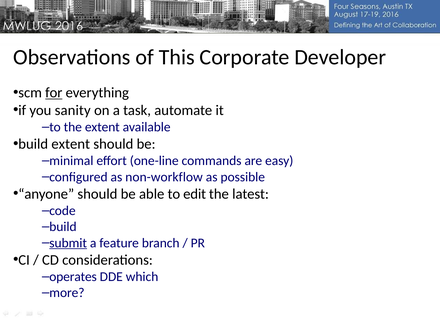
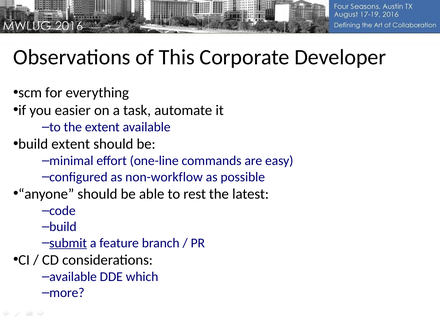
for underline: present -> none (54, 93)
sanity: sanity -> easier (73, 110)
edit: edit -> rest (195, 194)
operates: operates -> available (73, 277)
